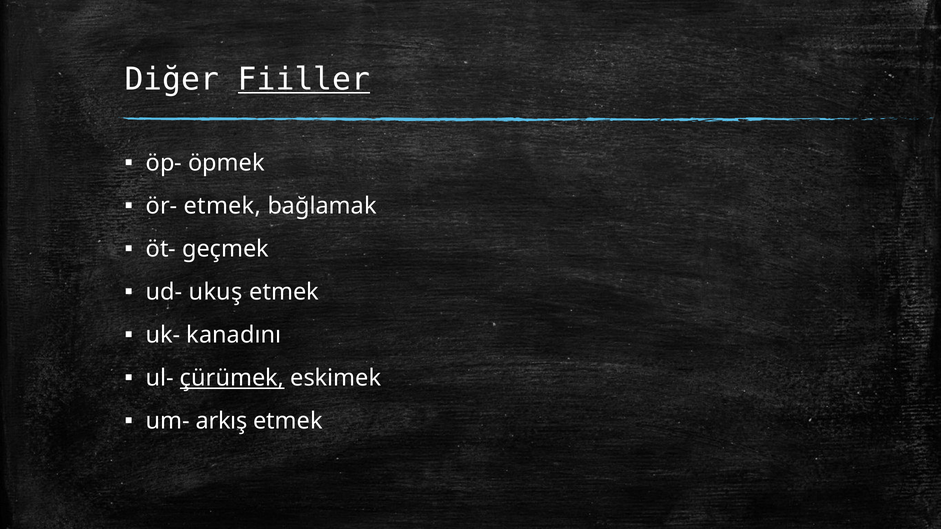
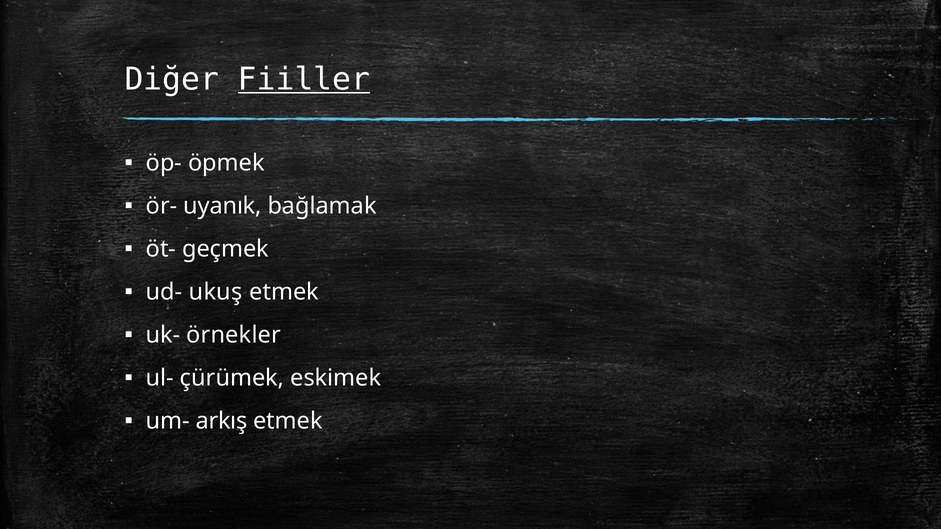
ör- etmek: etmek -> uyanık (223, 206)
kanadını: kanadını -> örnekler (234, 335)
çürümek underline: present -> none (232, 378)
